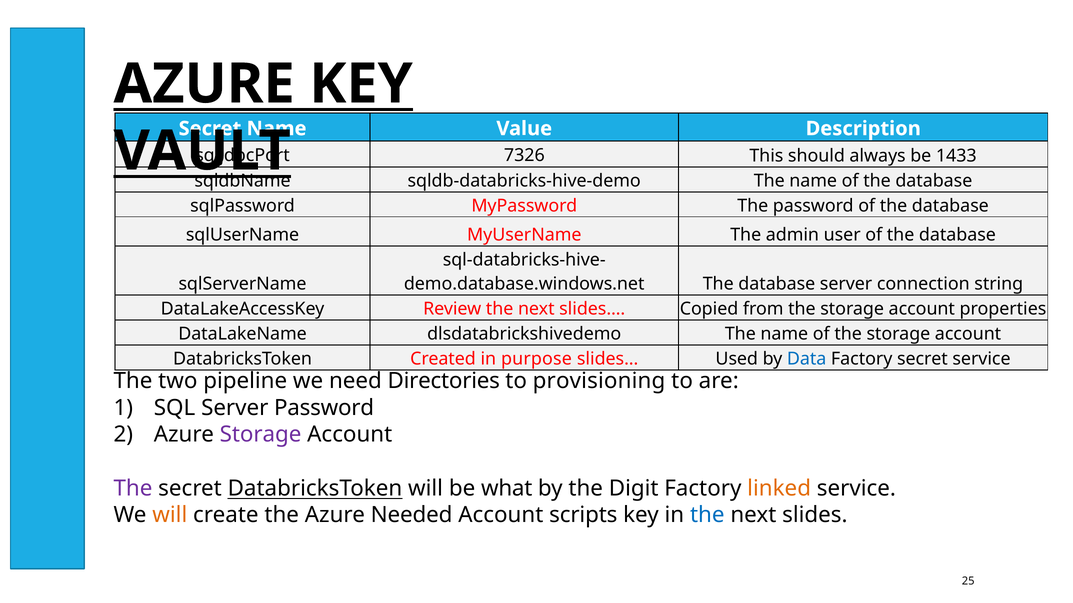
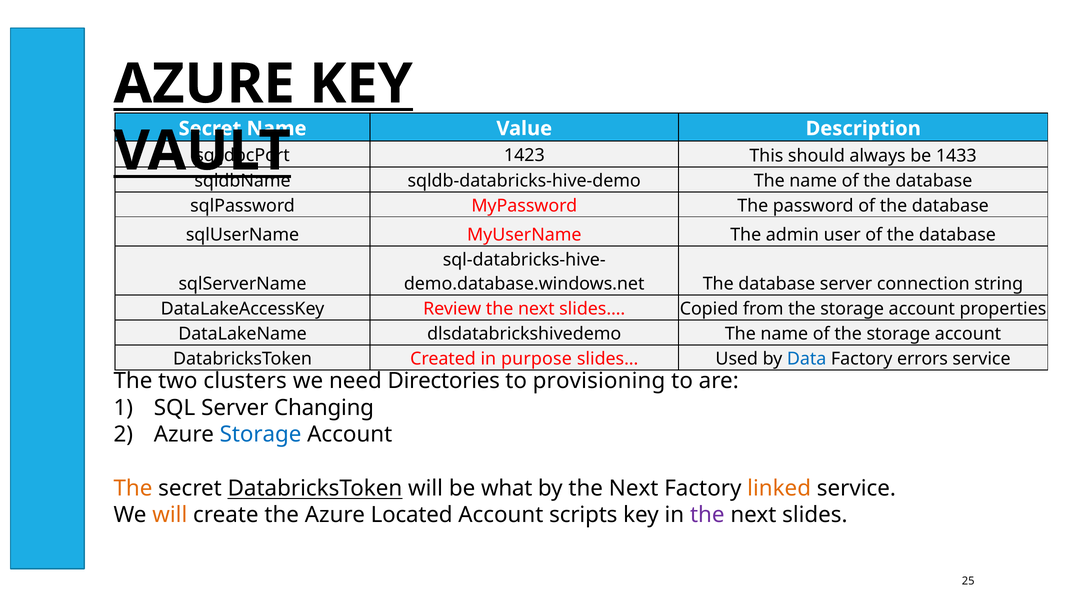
7326: 7326 -> 1423 (524, 155)
Factory secret: secret -> errors (922, 359)
pipeline: pipeline -> clusters (245, 381)
Server Password: Password -> Changing (324, 408)
Storage colour: purple -> blue (261, 435)
The colour: purple -> orange (133, 489)
by the Digit: Digit -> Next (634, 489)
Needed: Needed -> Located (412, 515)
the colour: blue -> purple (707, 515)
